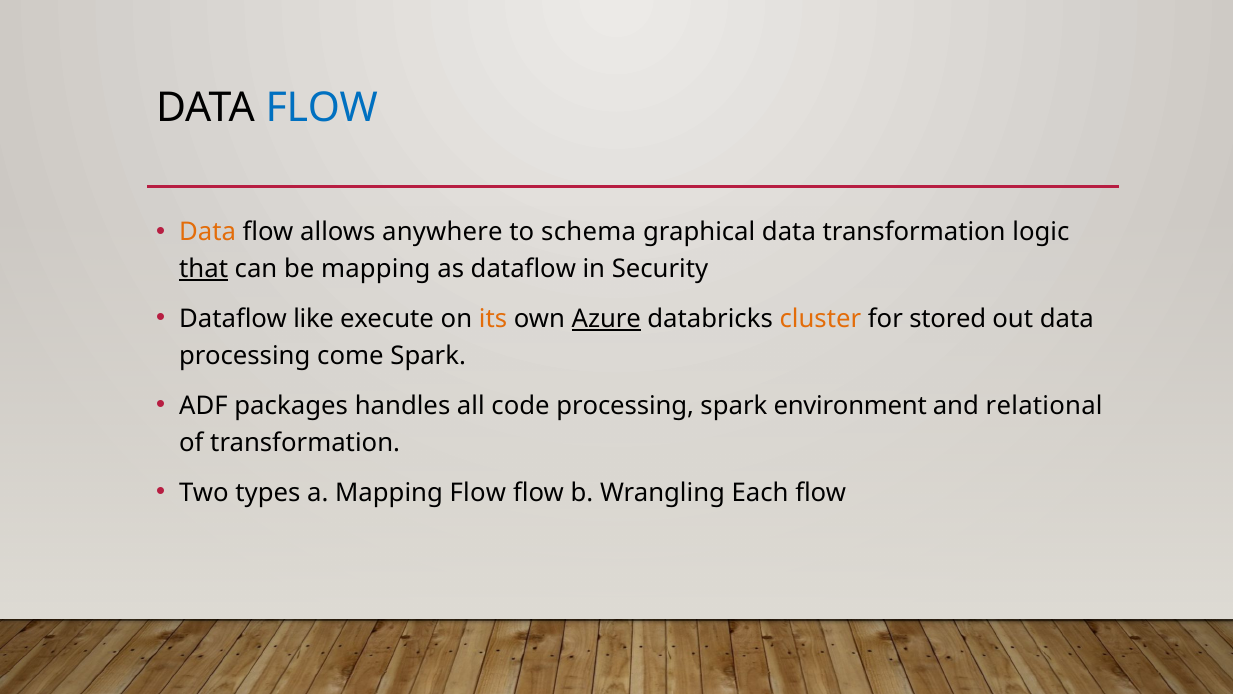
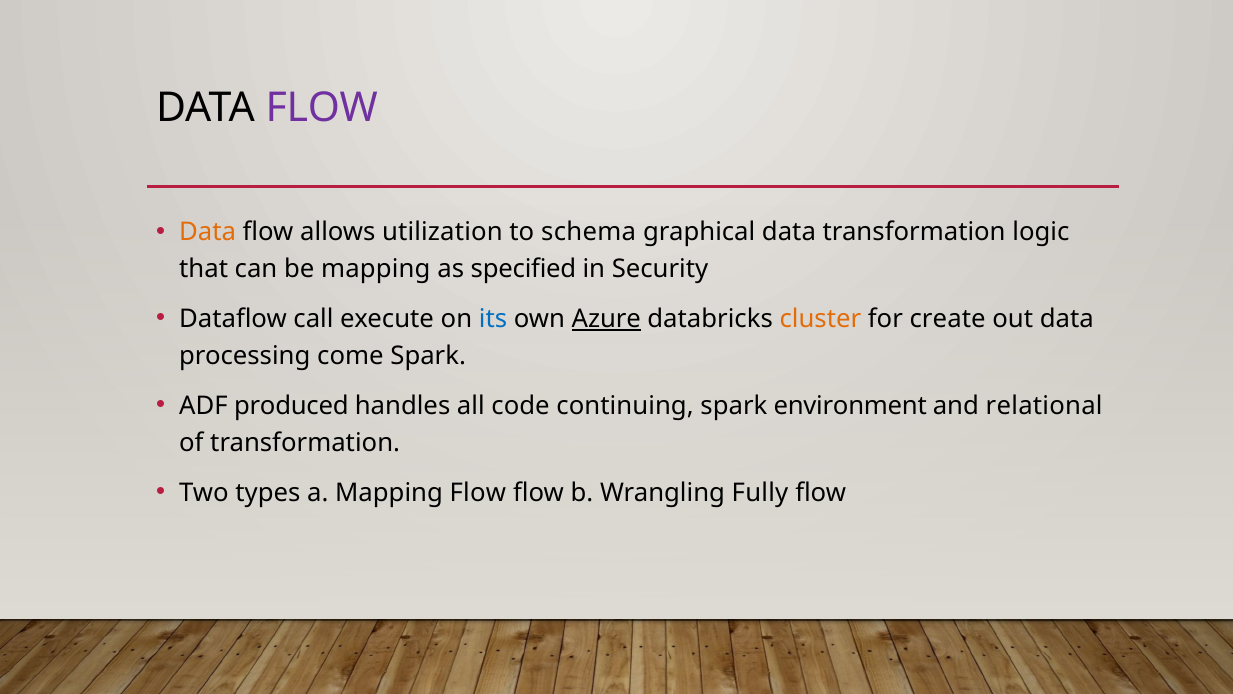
FLOW colour: blue -> purple (322, 108)
anywhere: anywhere -> utilization (442, 232)
that underline: present -> none (204, 269)
as dataflow: dataflow -> specified (523, 269)
like: like -> call (313, 319)
its colour: orange -> blue (493, 319)
stored: stored -> create (948, 319)
packages: packages -> produced (291, 406)
code processing: processing -> continuing (625, 406)
Each: Each -> Fully (760, 492)
